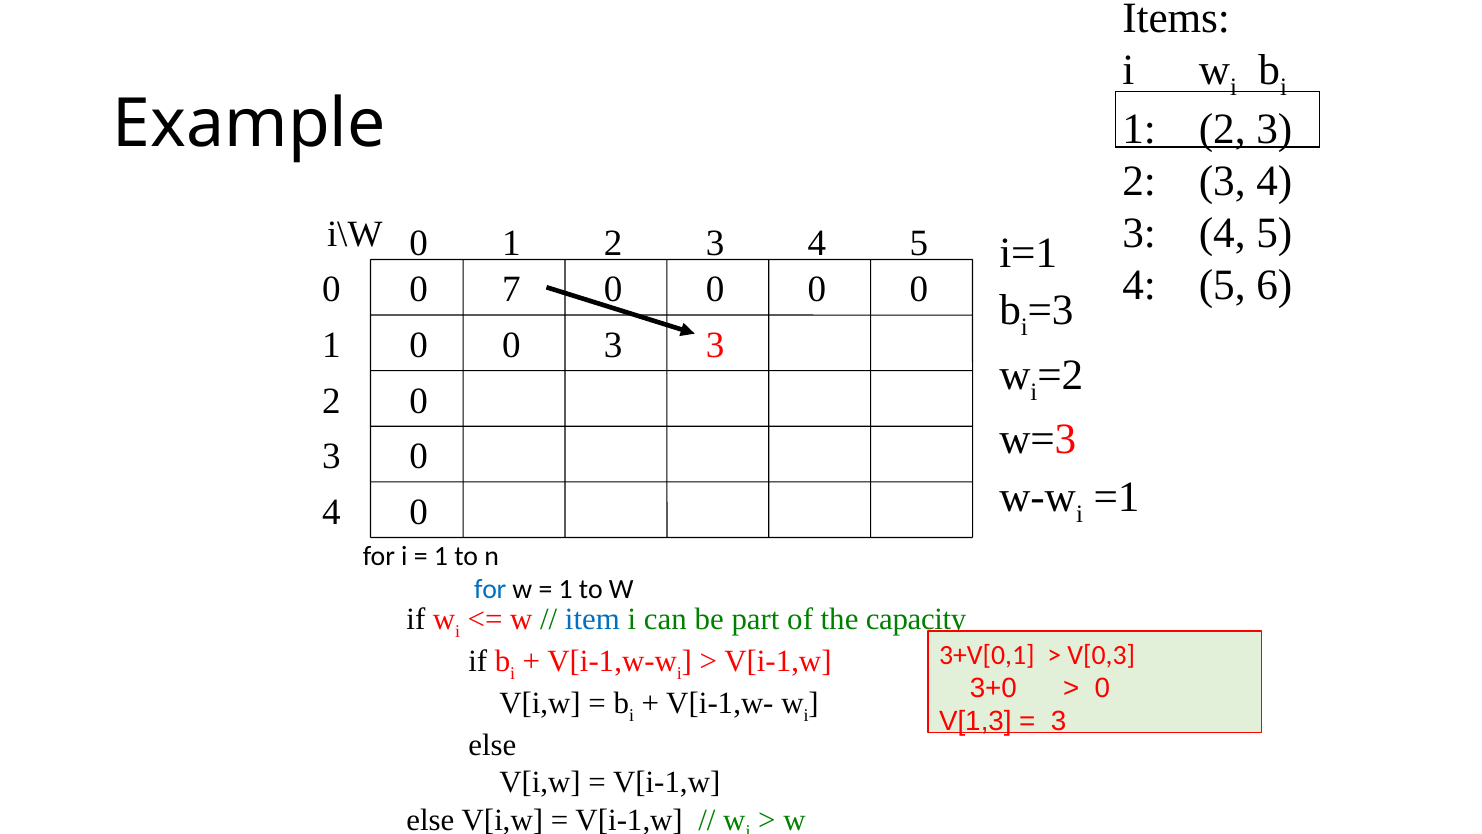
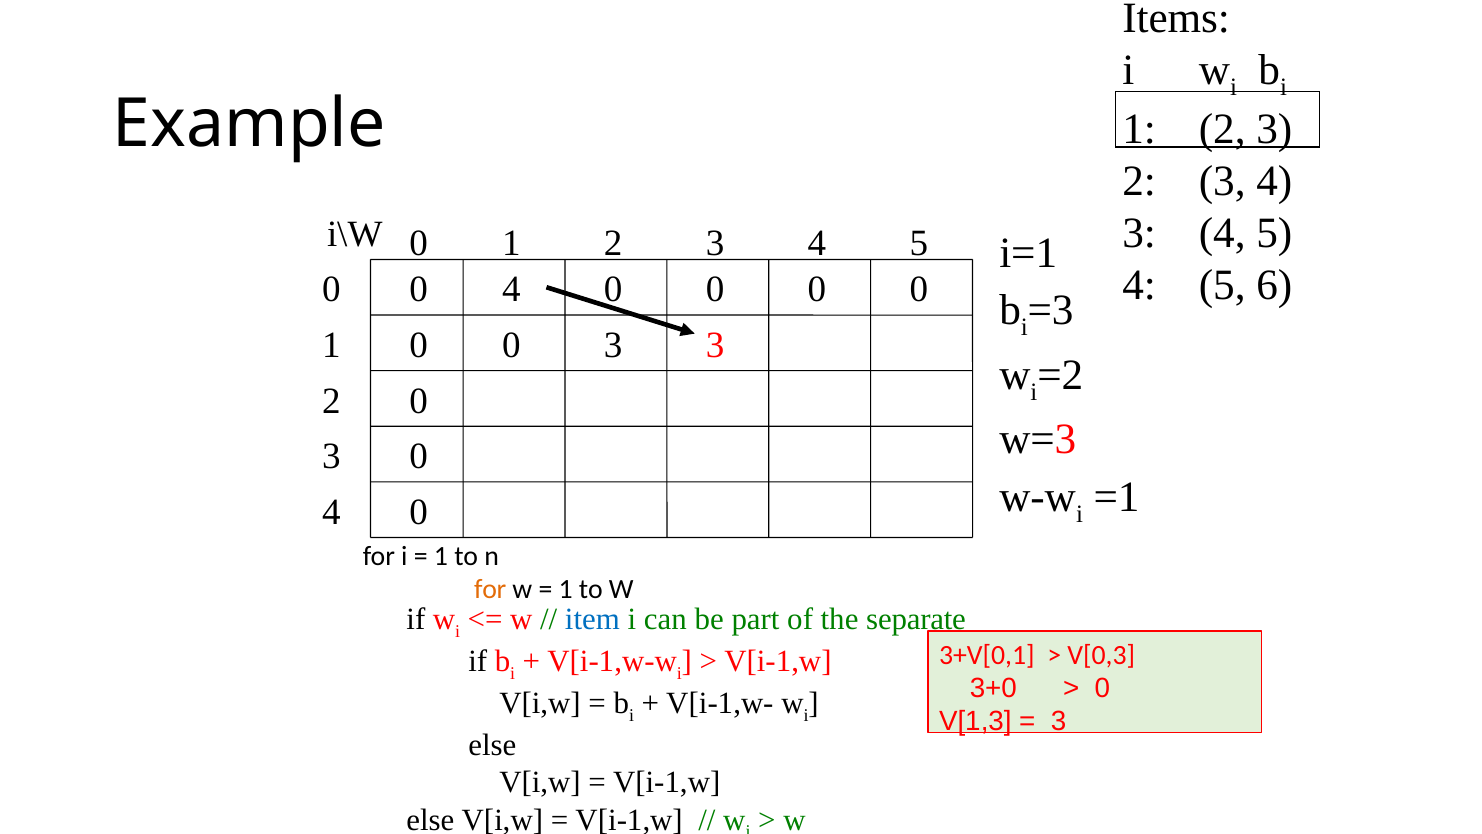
0 7: 7 -> 4 (511, 290)
for colour: blue -> orange (490, 589)
capacity: capacity -> separate (916, 619)
